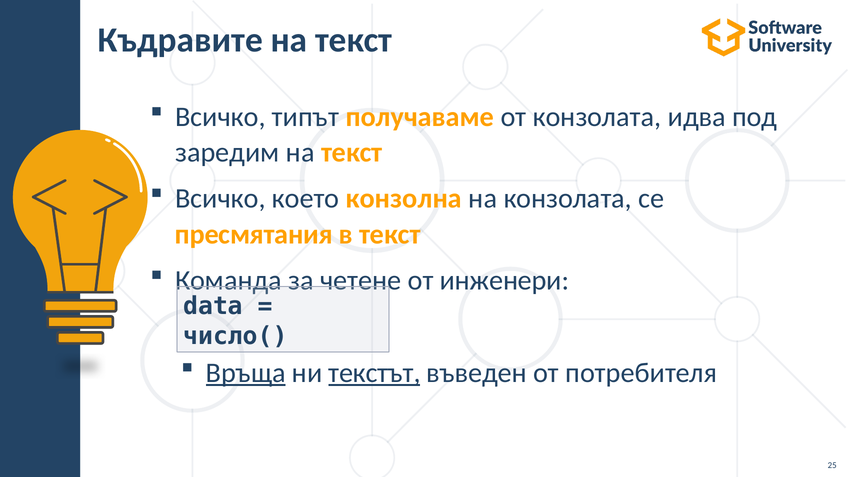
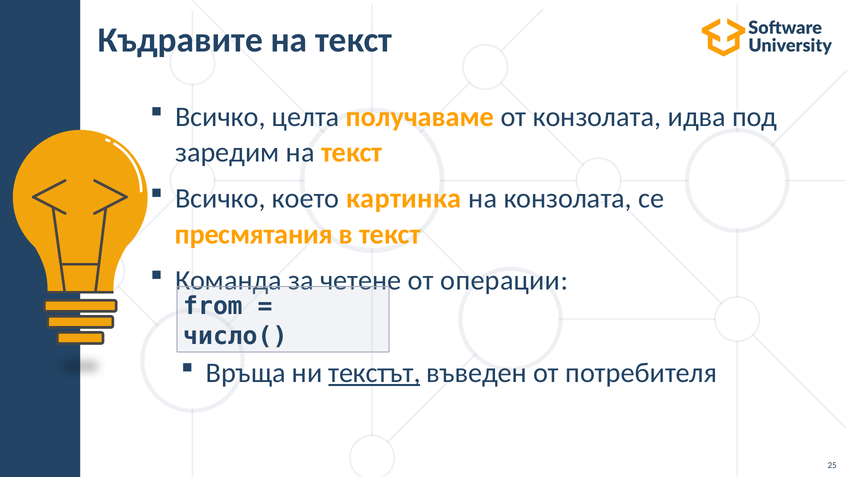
типът: типът -> целта (306, 117)
конзолна: конзолна -> картинка (404, 199)
инженери: инженери -> операции (504, 280)
data: data -> from (213, 306)
Връща underline: present -> none (246, 373)
